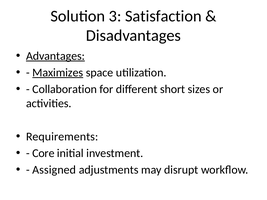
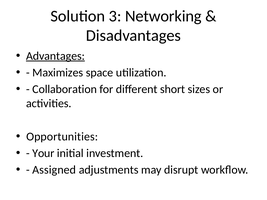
Satisfaction: Satisfaction -> Networking (163, 16)
Maximizes underline: present -> none (58, 73)
Requirements: Requirements -> Opportunities (62, 137)
Core: Core -> Your (43, 153)
